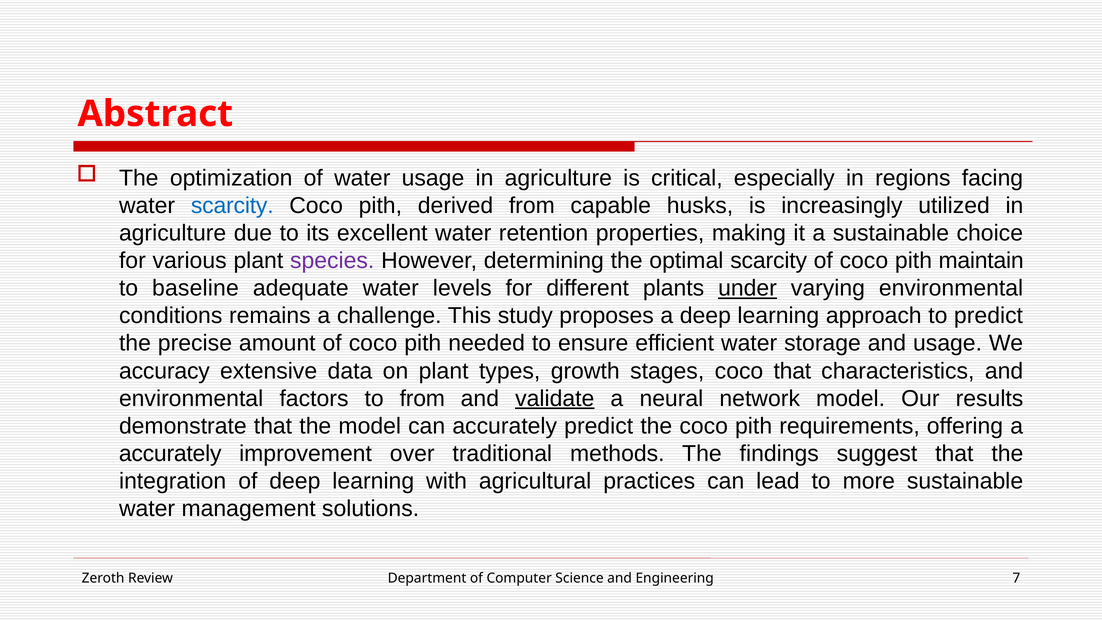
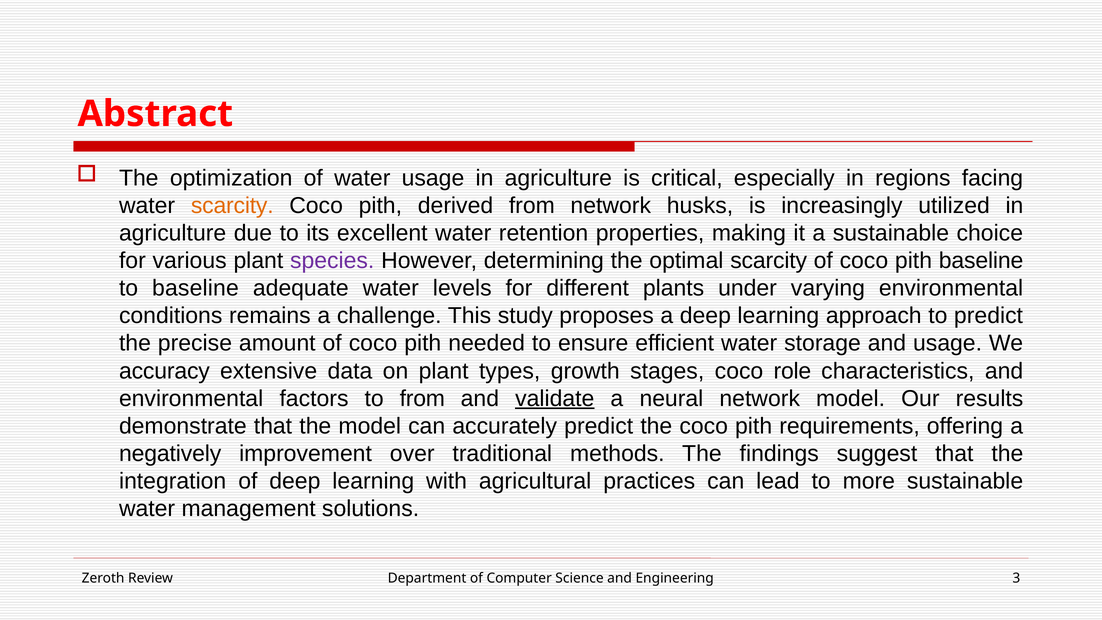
scarcity colour: blue -> orange (232, 205)
from capable: capable -> network (611, 205)
pith maintain: maintain -> baseline (981, 261)
under underline: present -> none (748, 288)
coco that: that -> role (792, 371)
accurately: accurately -> negatively (170, 454)
7: 7 -> 3 (1016, 578)
